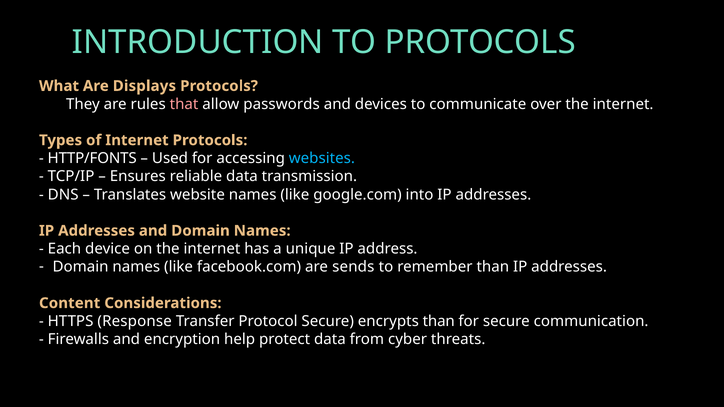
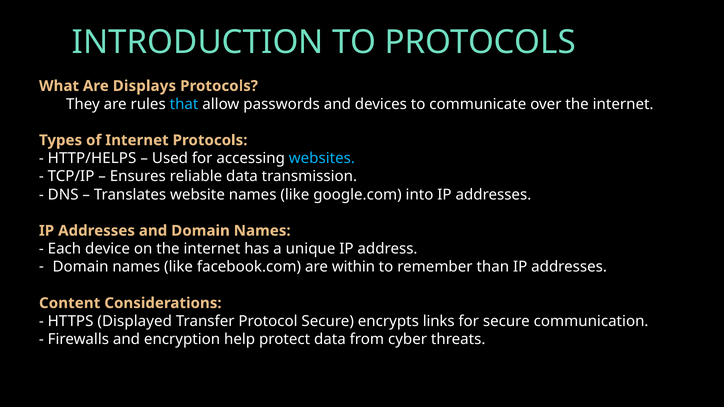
that colour: pink -> light blue (184, 104)
HTTP/FONTS: HTTP/FONTS -> HTTP/HELPS (92, 158)
sends: sends -> within (353, 267)
Response: Response -> Displayed (135, 321)
encrypts than: than -> links (439, 321)
